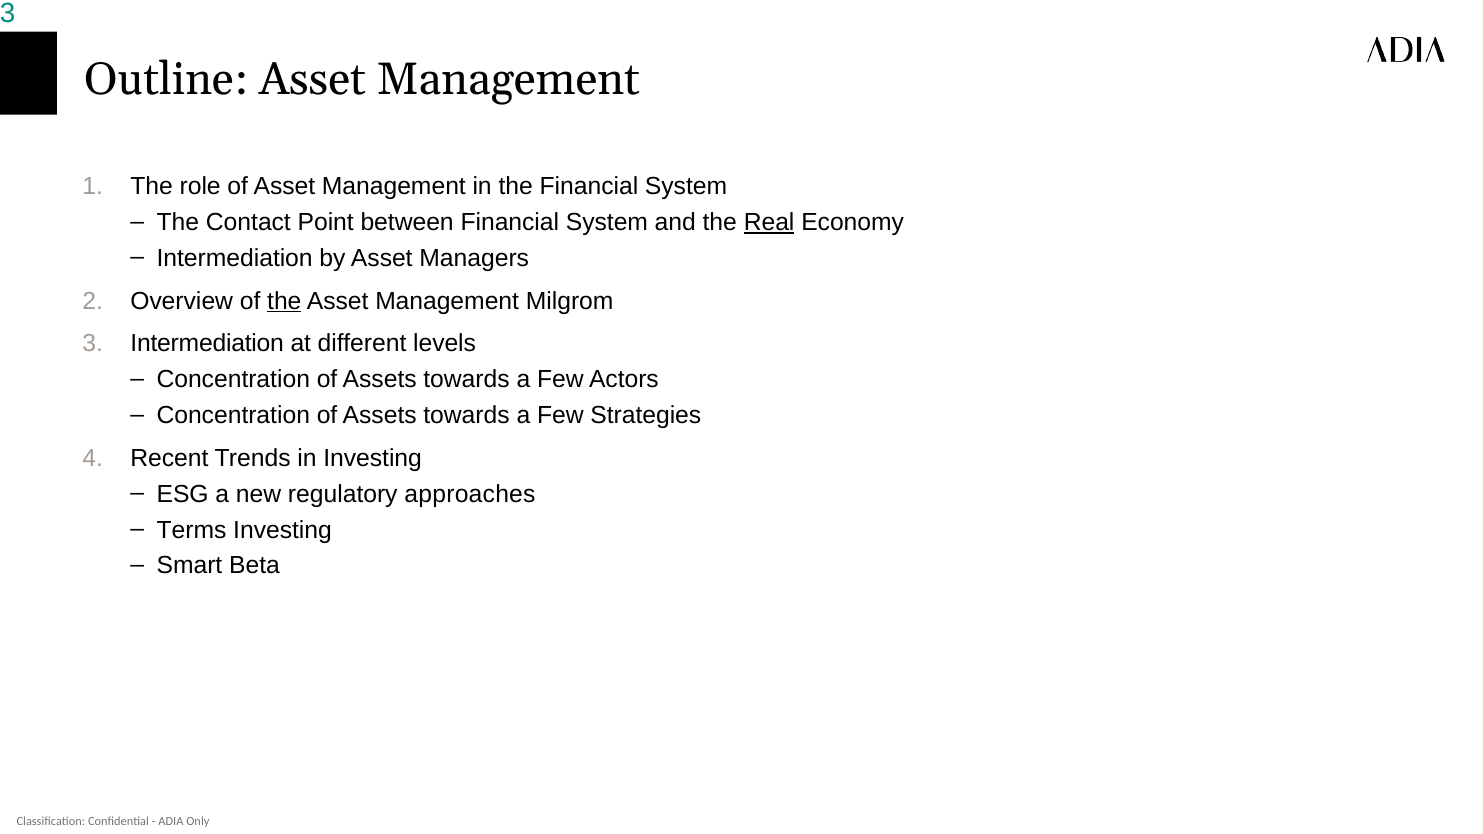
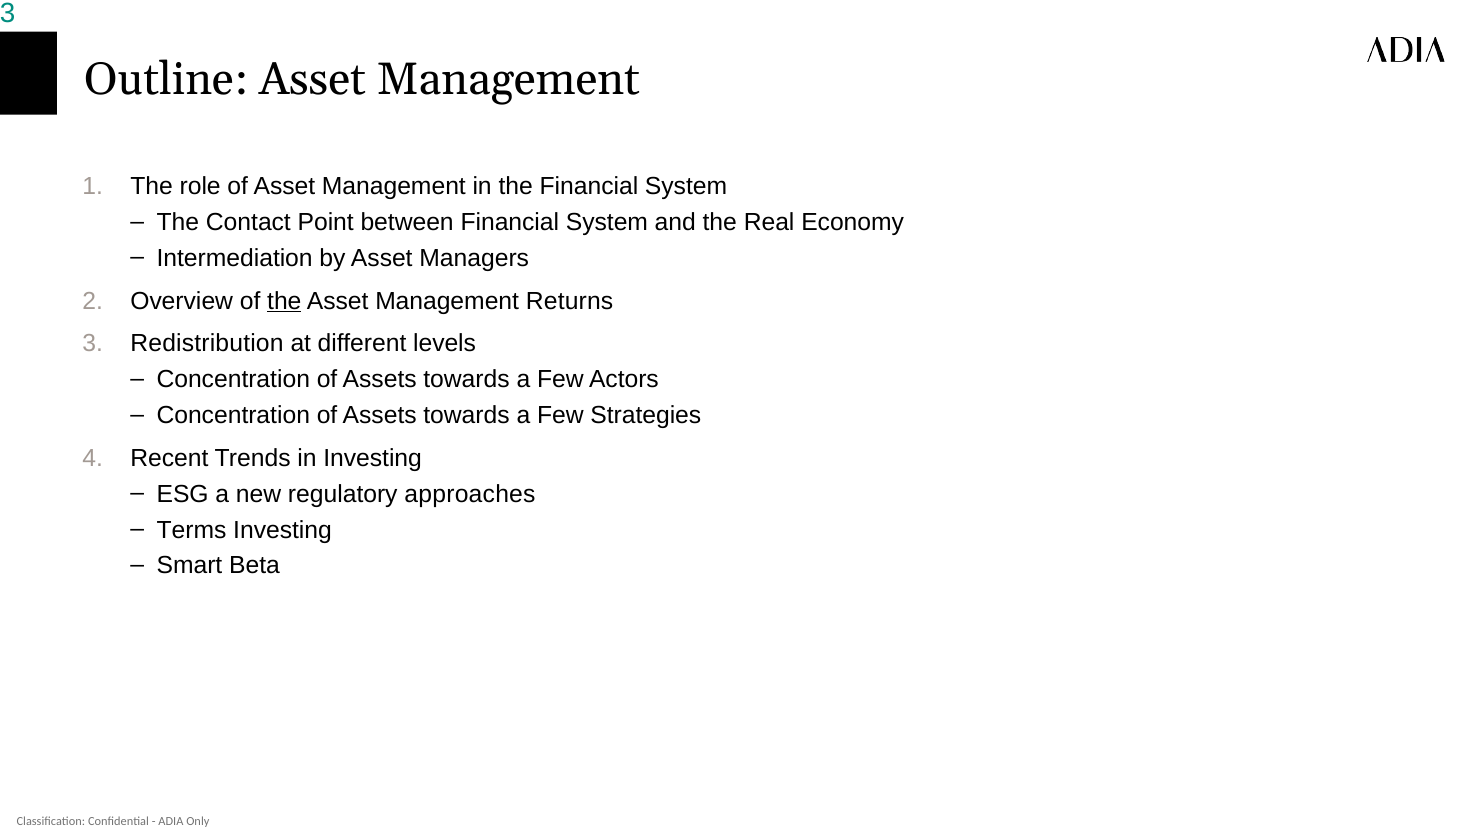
Real underline: present -> none (769, 223)
Milgrom: Milgrom -> Returns (570, 301)
Intermediation: Intermediation -> Redistribution (207, 344)
